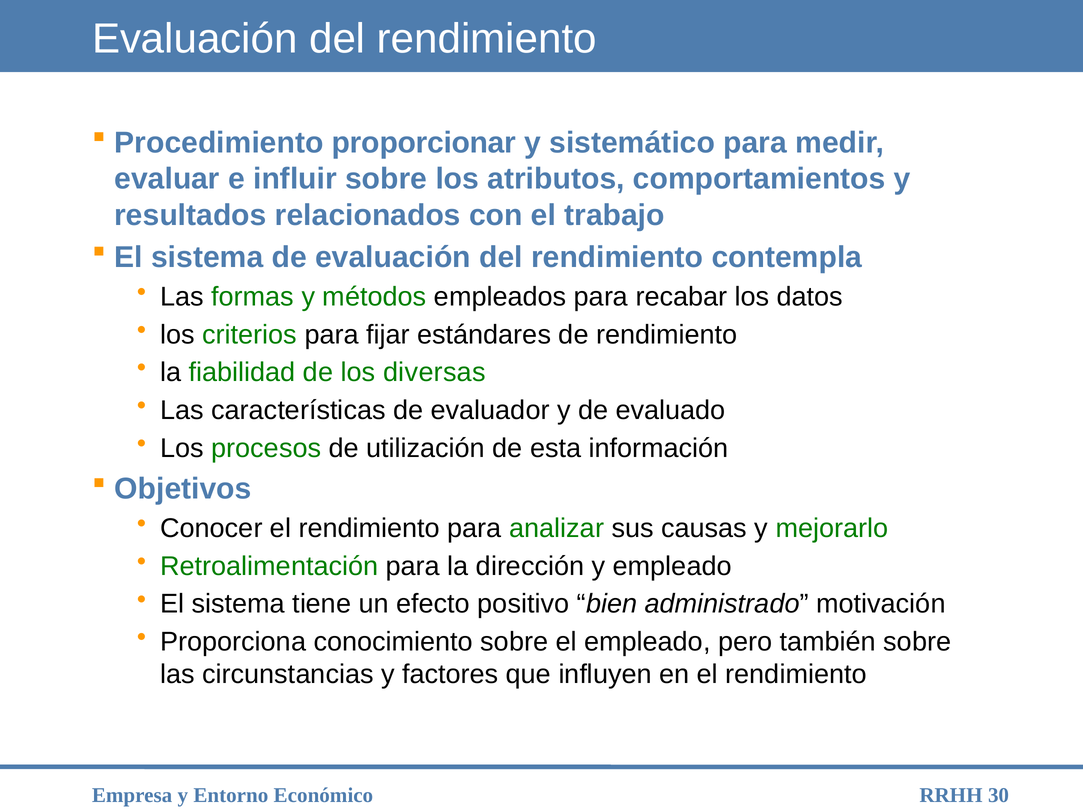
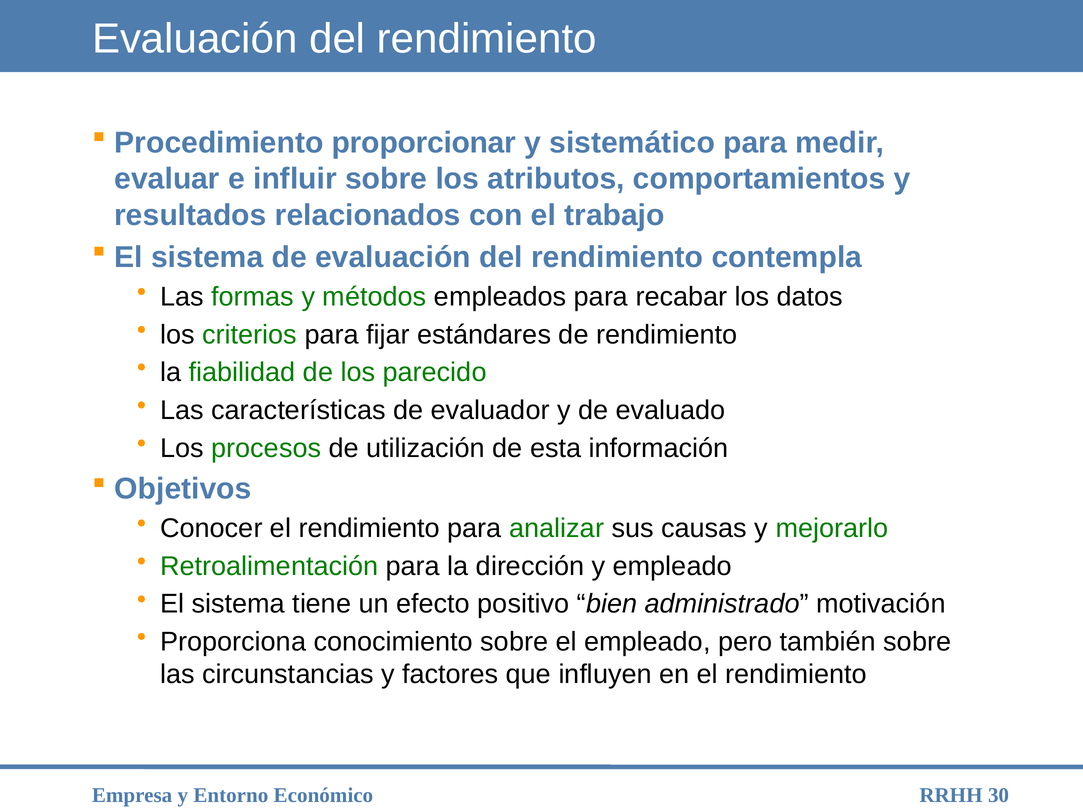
diversas: diversas -> parecido (435, 373)
